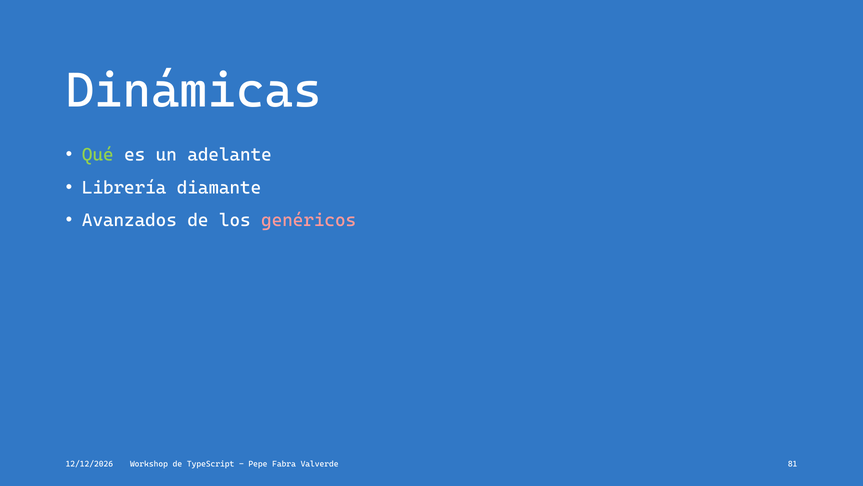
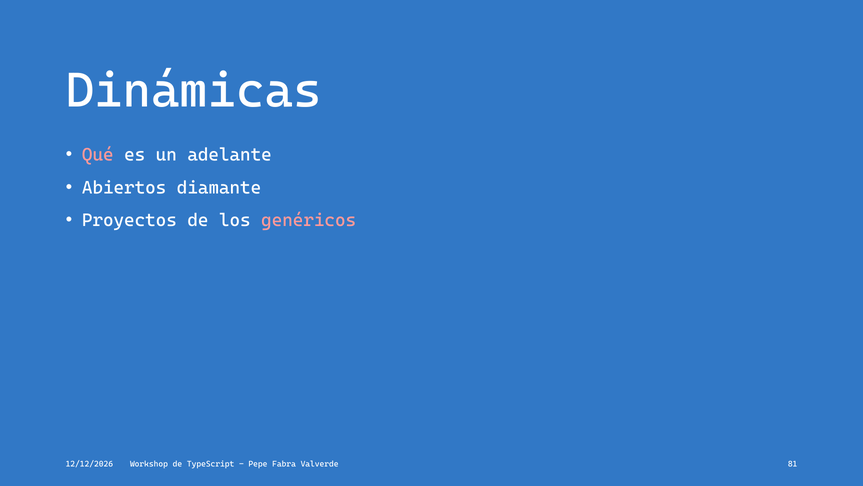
Qué colour: light green -> pink (98, 155)
Librería: Librería -> Abiertos (124, 188)
Avanzados: Avanzados -> Proyectos (129, 220)
